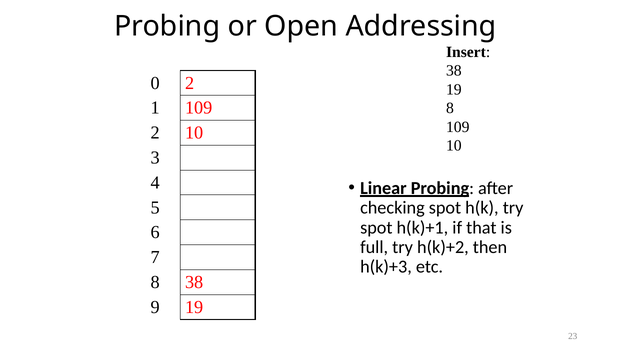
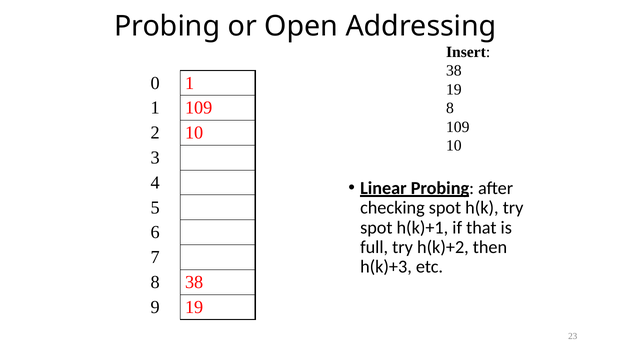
0 2: 2 -> 1 (190, 83)
